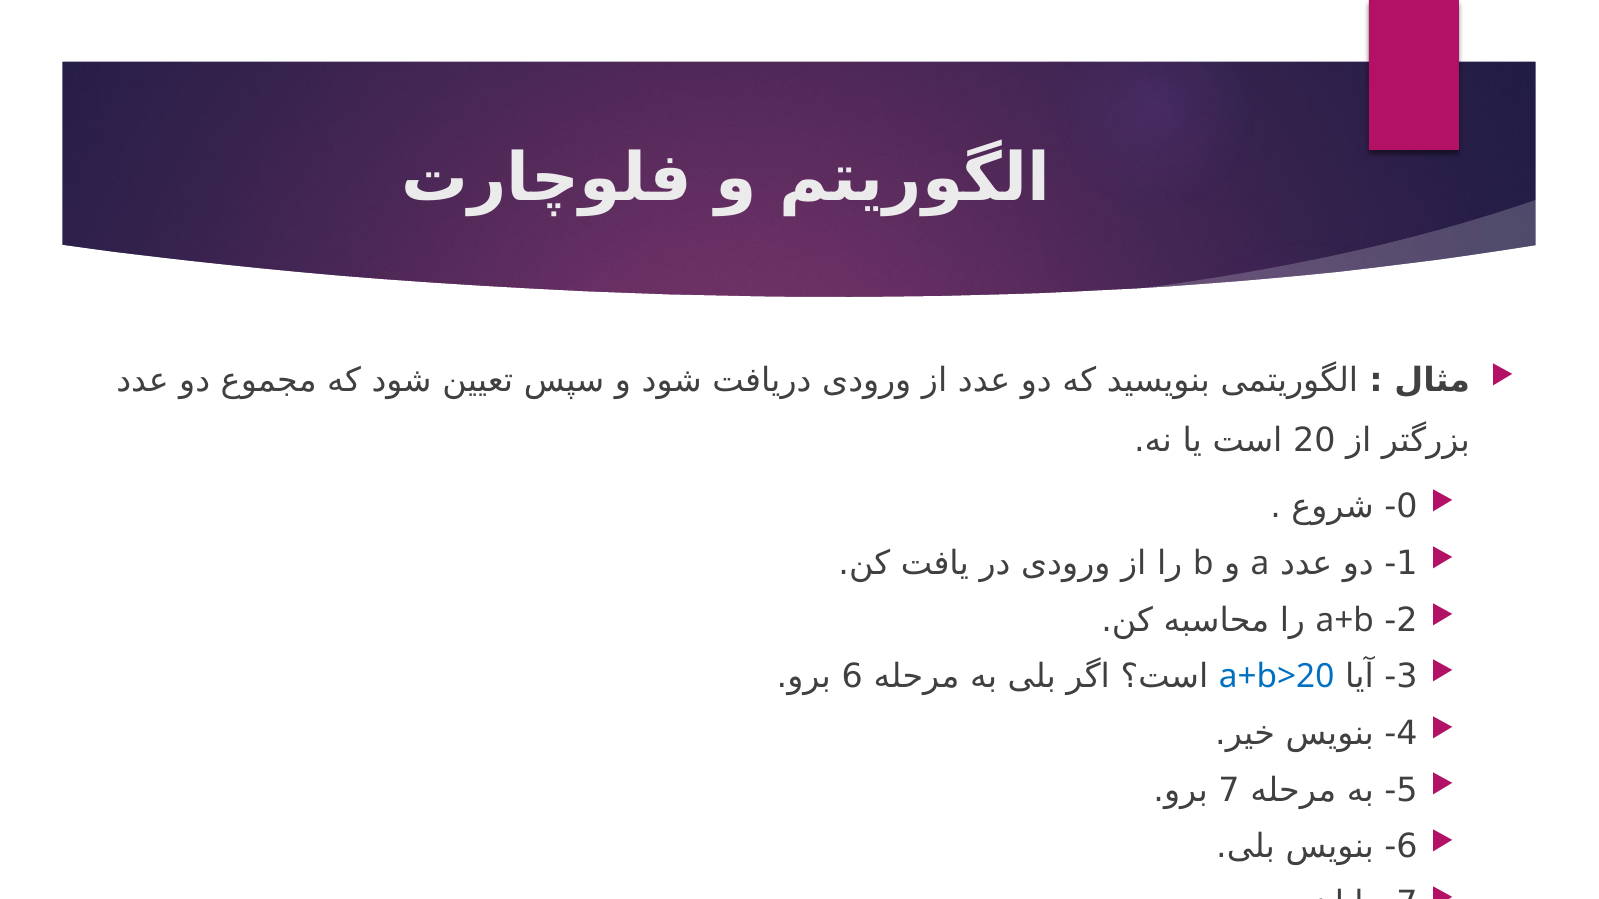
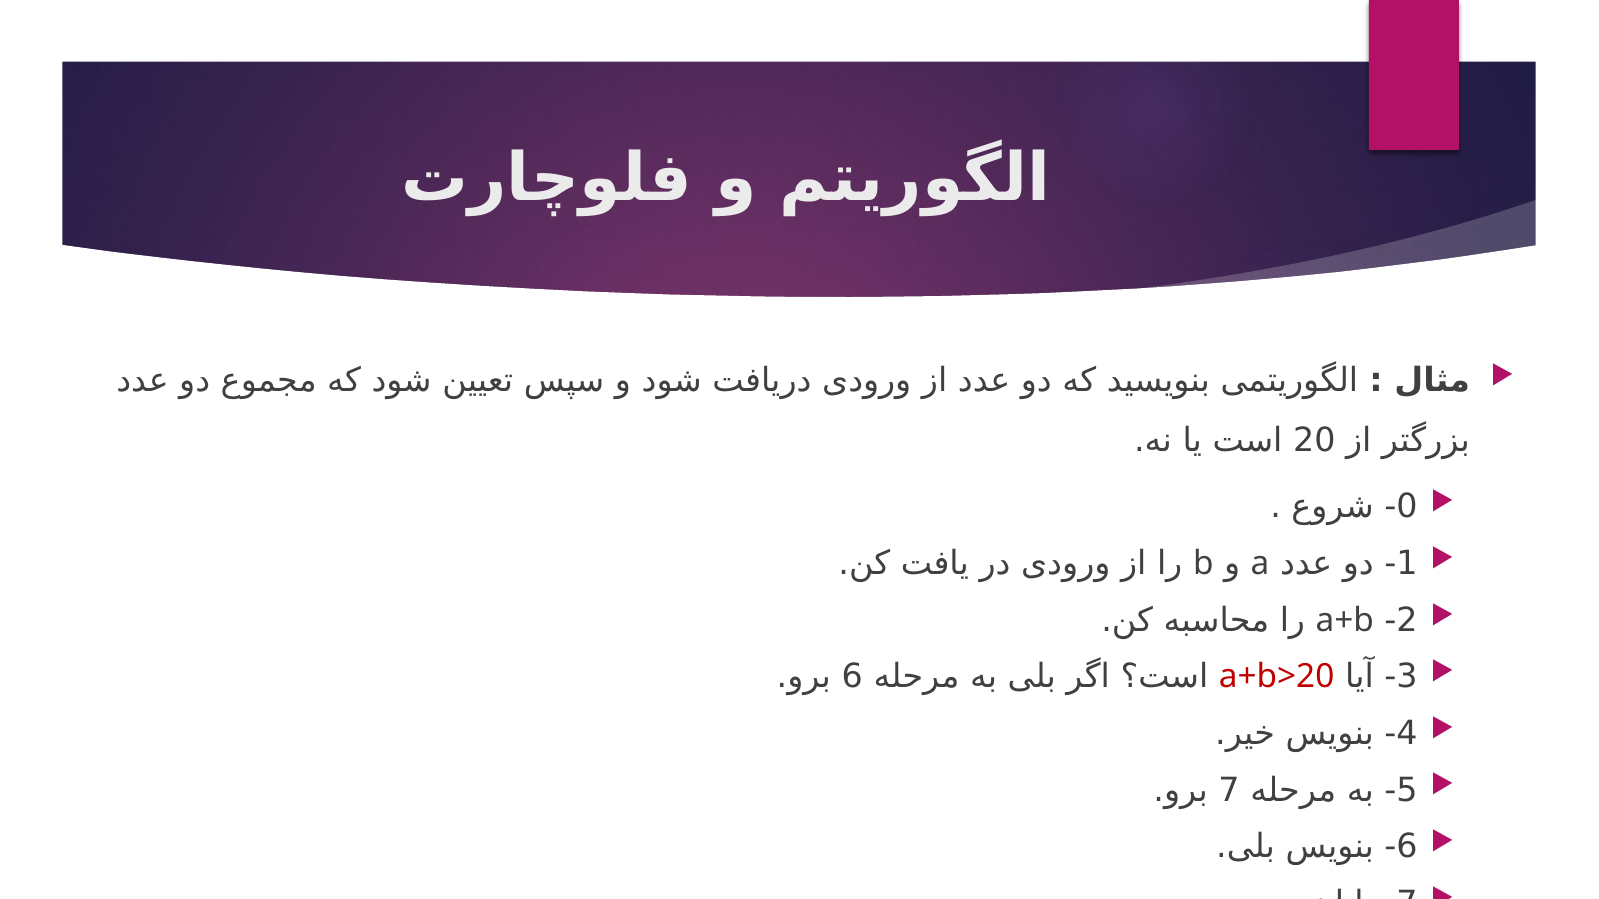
a+b>20 colour: blue -> red (1277, 677)
